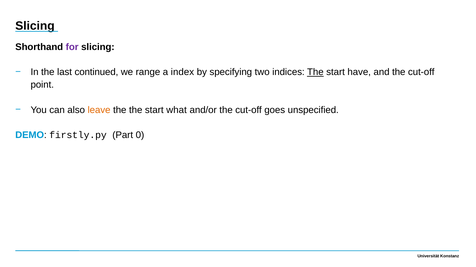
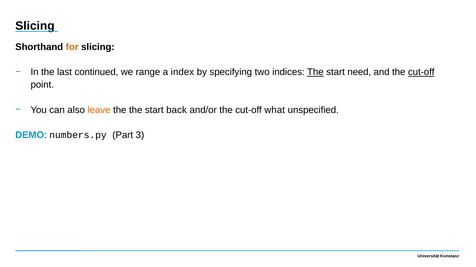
for colour: purple -> orange (72, 47)
have: have -> need (359, 72)
cut-off underline: none -> present (421, 72)
what: what -> back (177, 110)
goes: goes -> what (275, 110)
firstly.py: firstly.py -> numbers.py (78, 136)
0: 0 -> 3 (140, 136)
